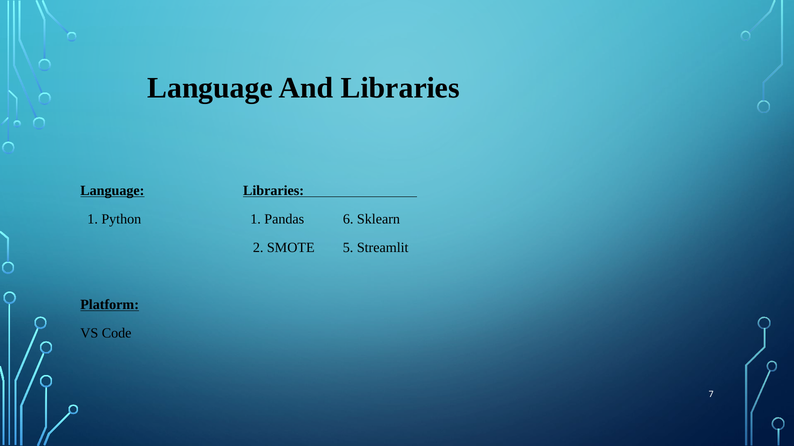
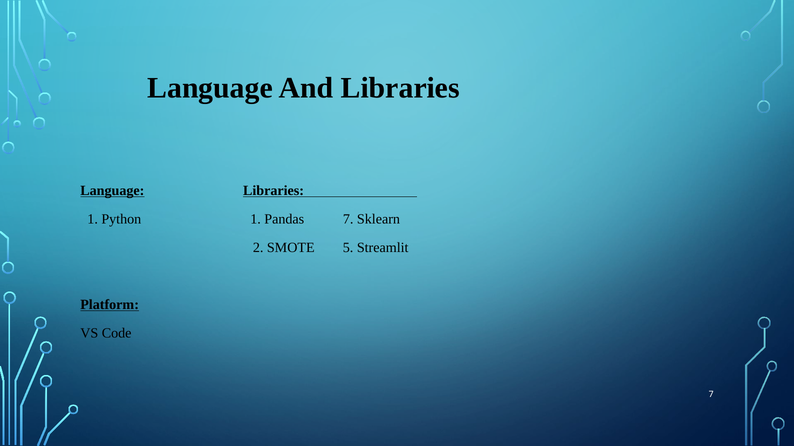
Pandas 6: 6 -> 7 (348, 219)
